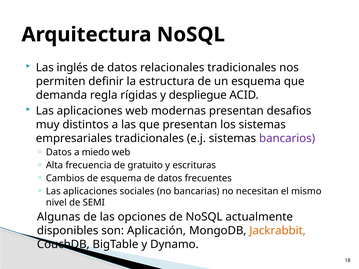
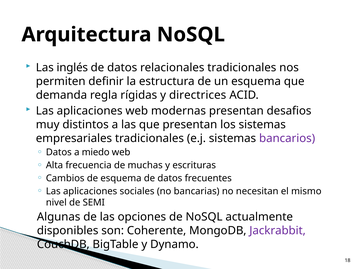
despliegue: despliegue -> directrices (198, 95)
gratuito: gratuito -> muchas (145, 165)
Aplicación: Aplicación -> Coherente (157, 231)
Jackrabbit colour: orange -> purple (278, 231)
